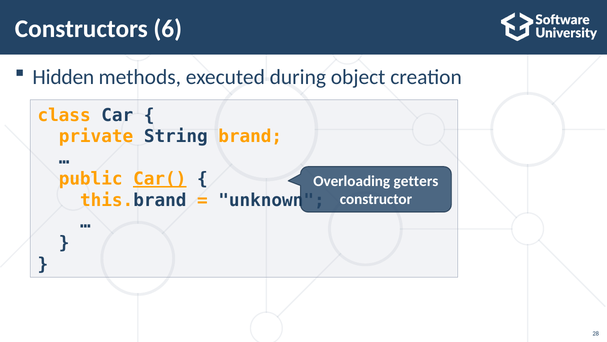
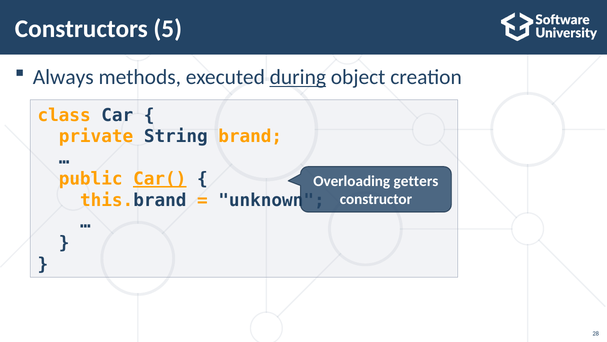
6: 6 -> 5 (168, 29)
Hidden: Hidden -> Always (63, 77)
during underline: none -> present (298, 77)
